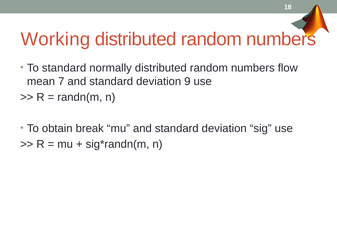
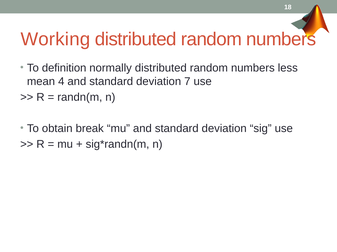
To standard: standard -> definition (64, 68)
flow: flow -> less (288, 68)
7: 7 -> 4 (61, 82)
9: 9 -> 7 (187, 82)
